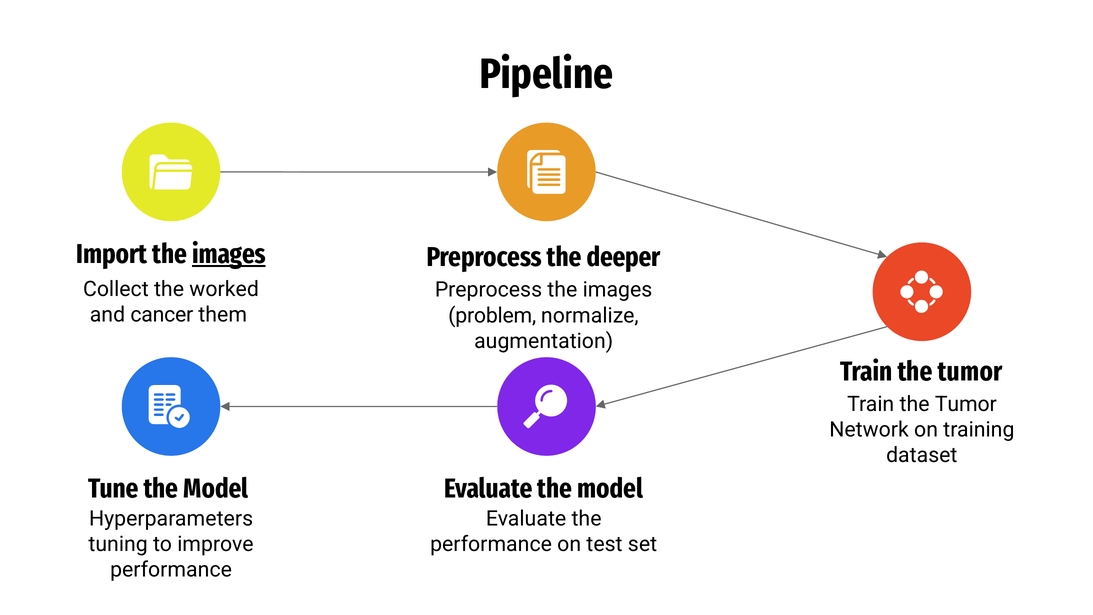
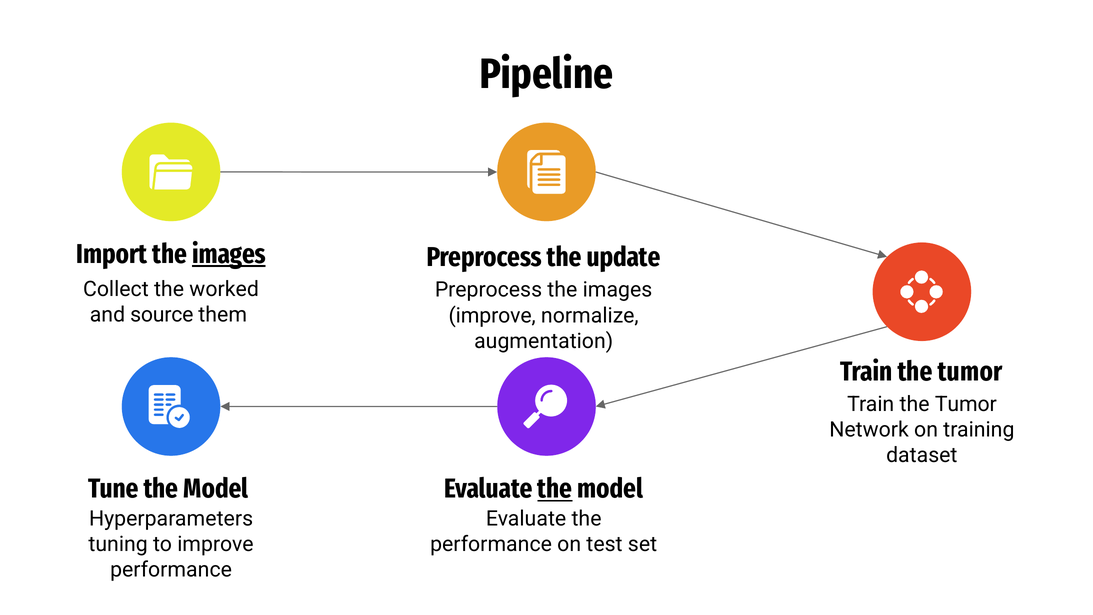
deeper: deeper -> update (624, 257)
cancer: cancer -> source (162, 315)
problem: problem -> improve (492, 315)
the underline: none -> present (555, 489)
